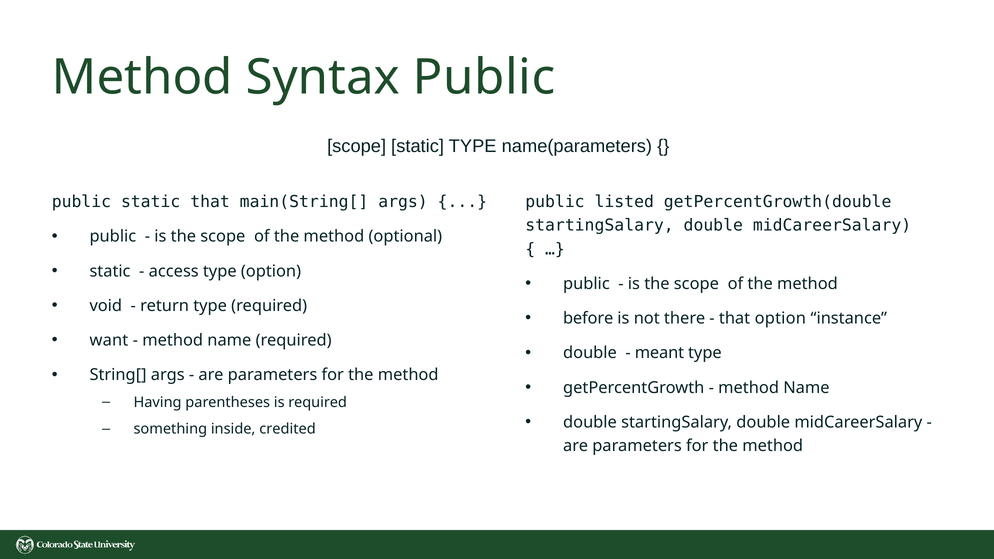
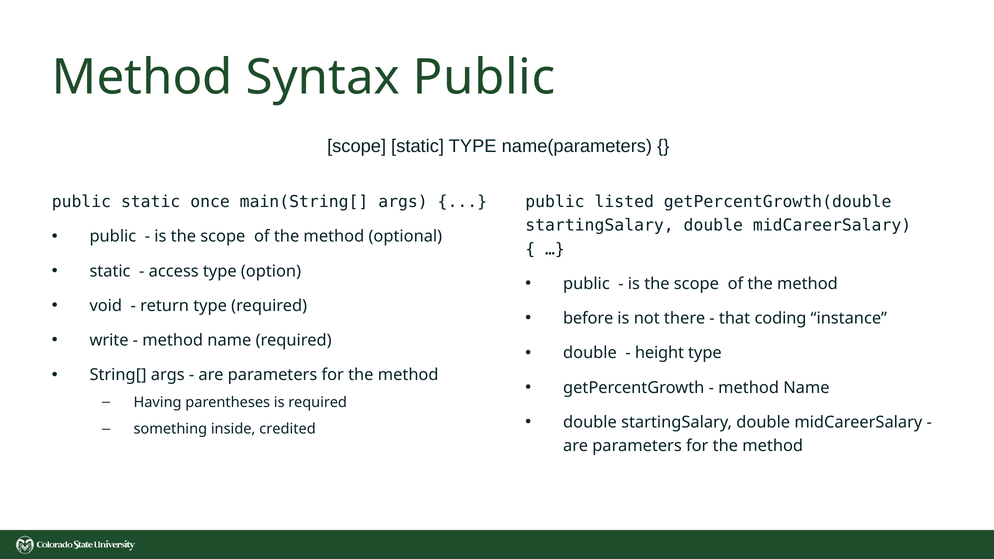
static that: that -> once (210, 202)
that option: option -> coding (780, 318)
want: want -> write (109, 340)
meant: meant -> height (659, 353)
